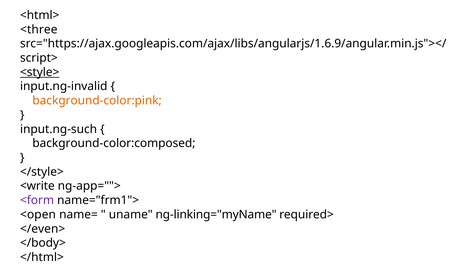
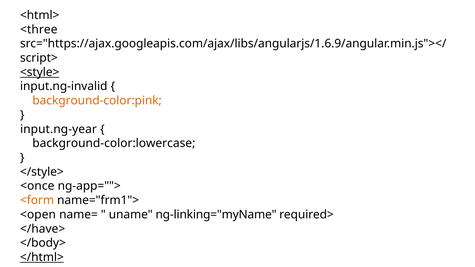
input.ng-such: input.ng-such -> input.ng-year (58, 129)
background-color:composed: background-color:composed -> background-color:lowercase (114, 143)
<write: <write -> <once (37, 186)
<form colour: purple -> orange (37, 200)
</even>: </even> -> </have> (43, 229)
</html> underline: none -> present (42, 257)
